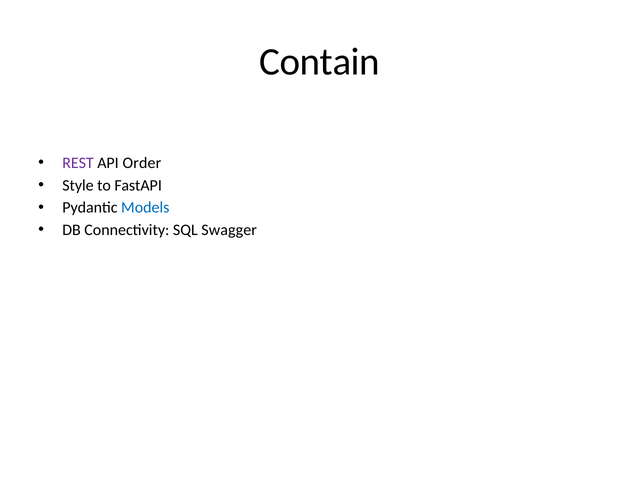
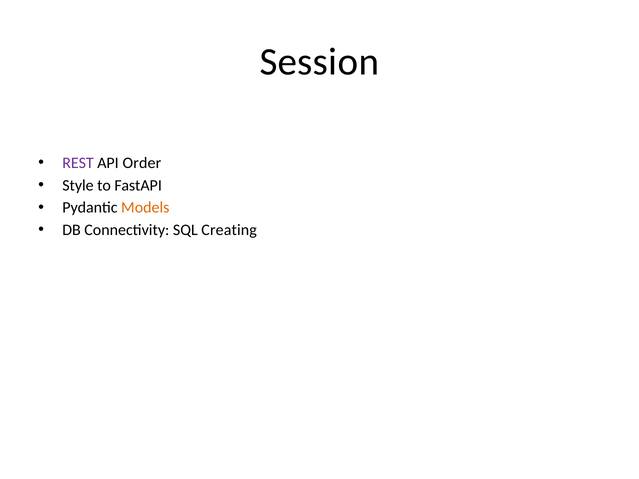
Contain: Contain -> Session (319, 62)
Models colour: blue -> orange (145, 208)
Swagger: Swagger -> Creating (229, 230)
